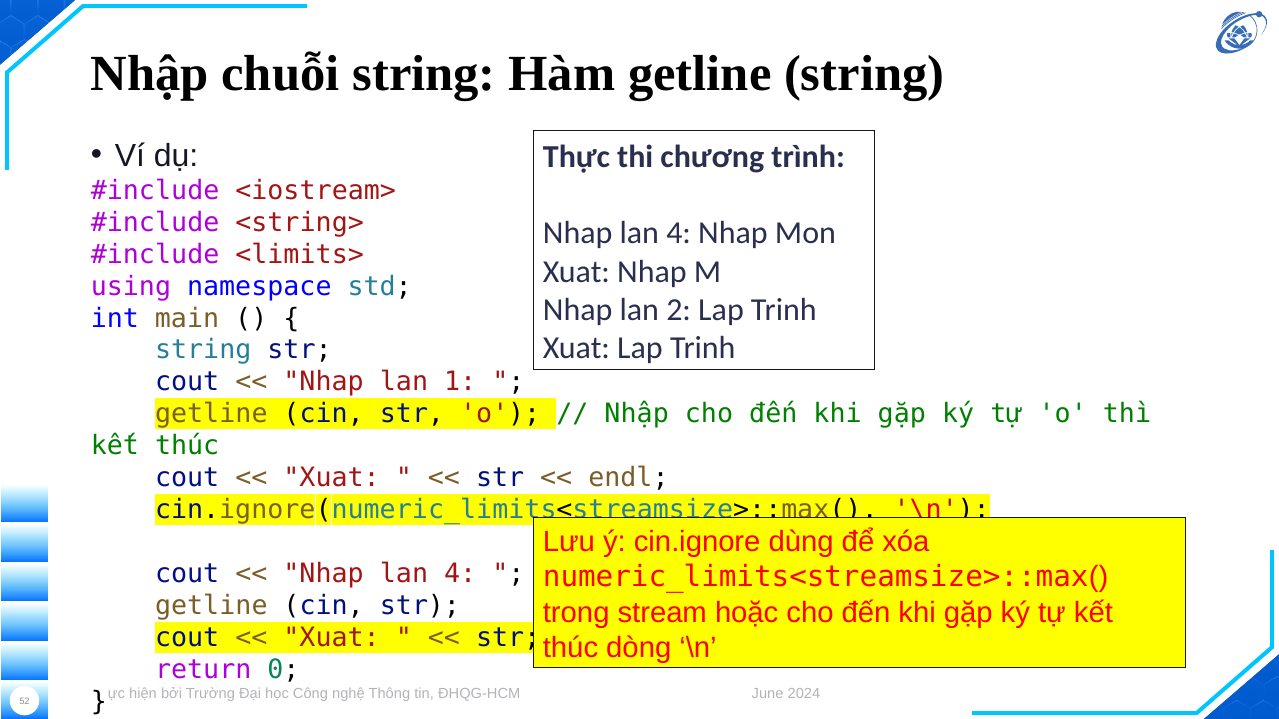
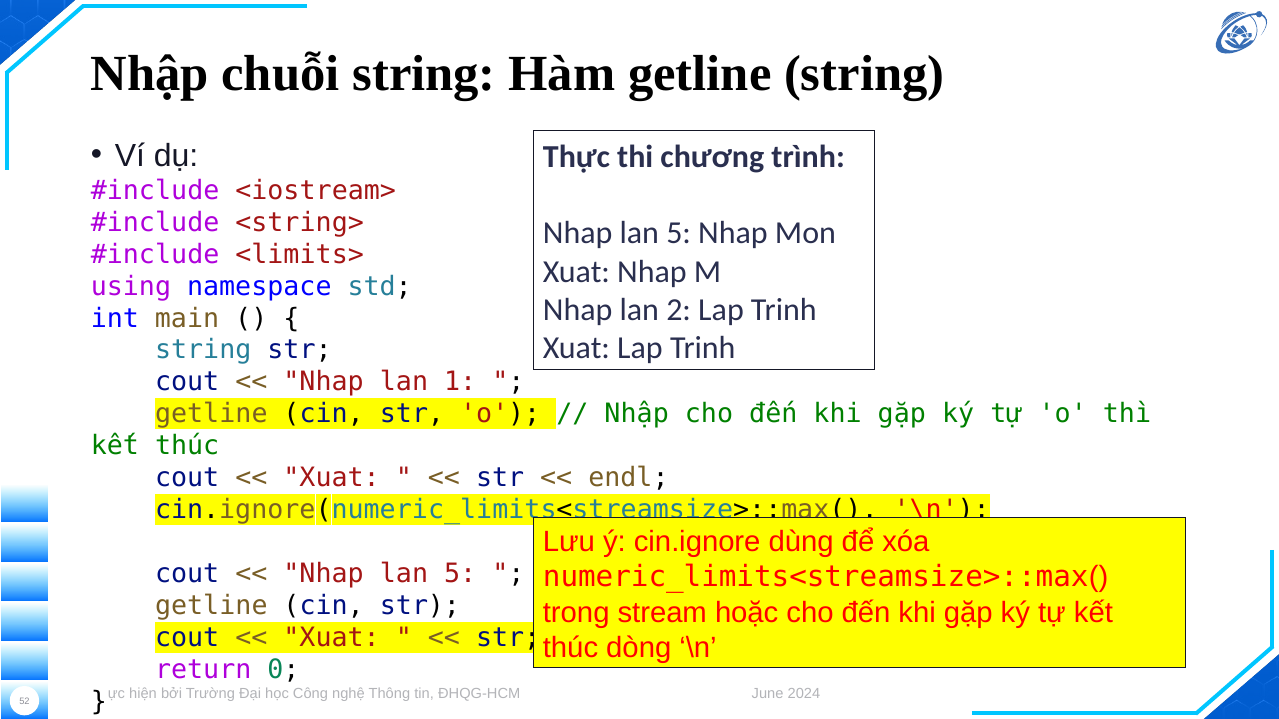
4: 4 -> 5 (679, 233)
4: 4 -> 5 (460, 574)
